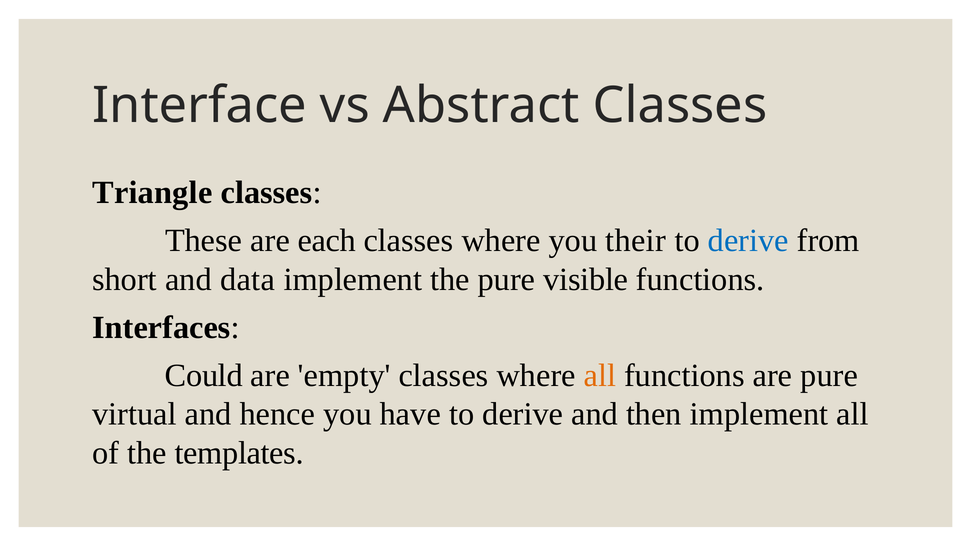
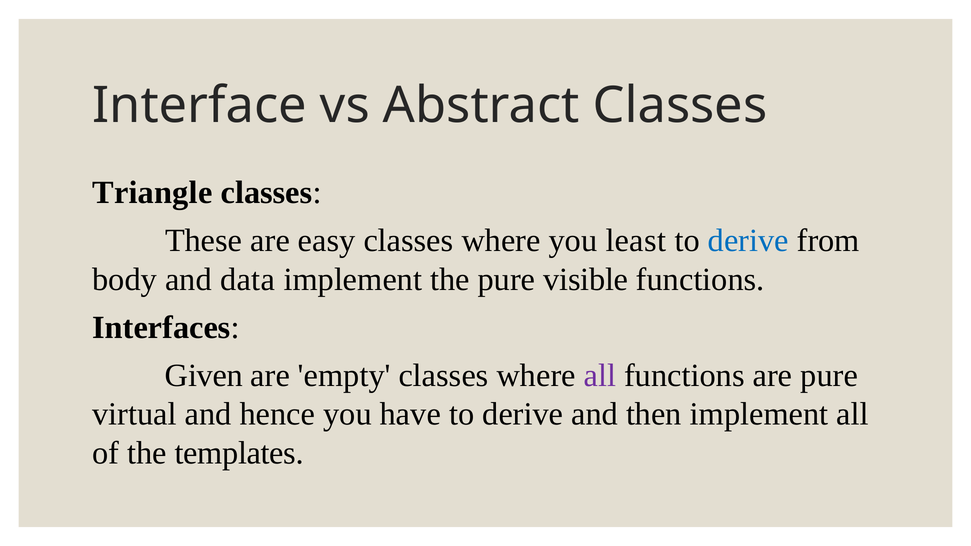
each: each -> easy (327, 241)
their: their -> least (636, 241)
short: short -> body (125, 280)
Could: Could -> Given (204, 376)
all colour: orange -> purple (600, 376)
